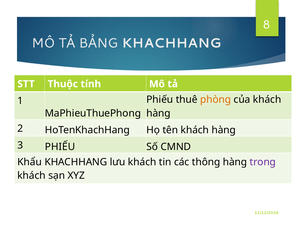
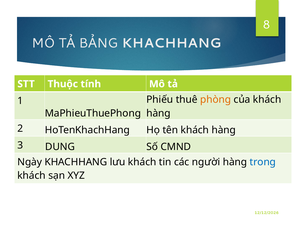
3 PHIẾU: PHIẾU -> DUNG (60, 147)
Khẩu: Khẩu -> Ngày (30, 162)
thông: thông -> người (206, 162)
trong colour: purple -> blue (263, 162)
